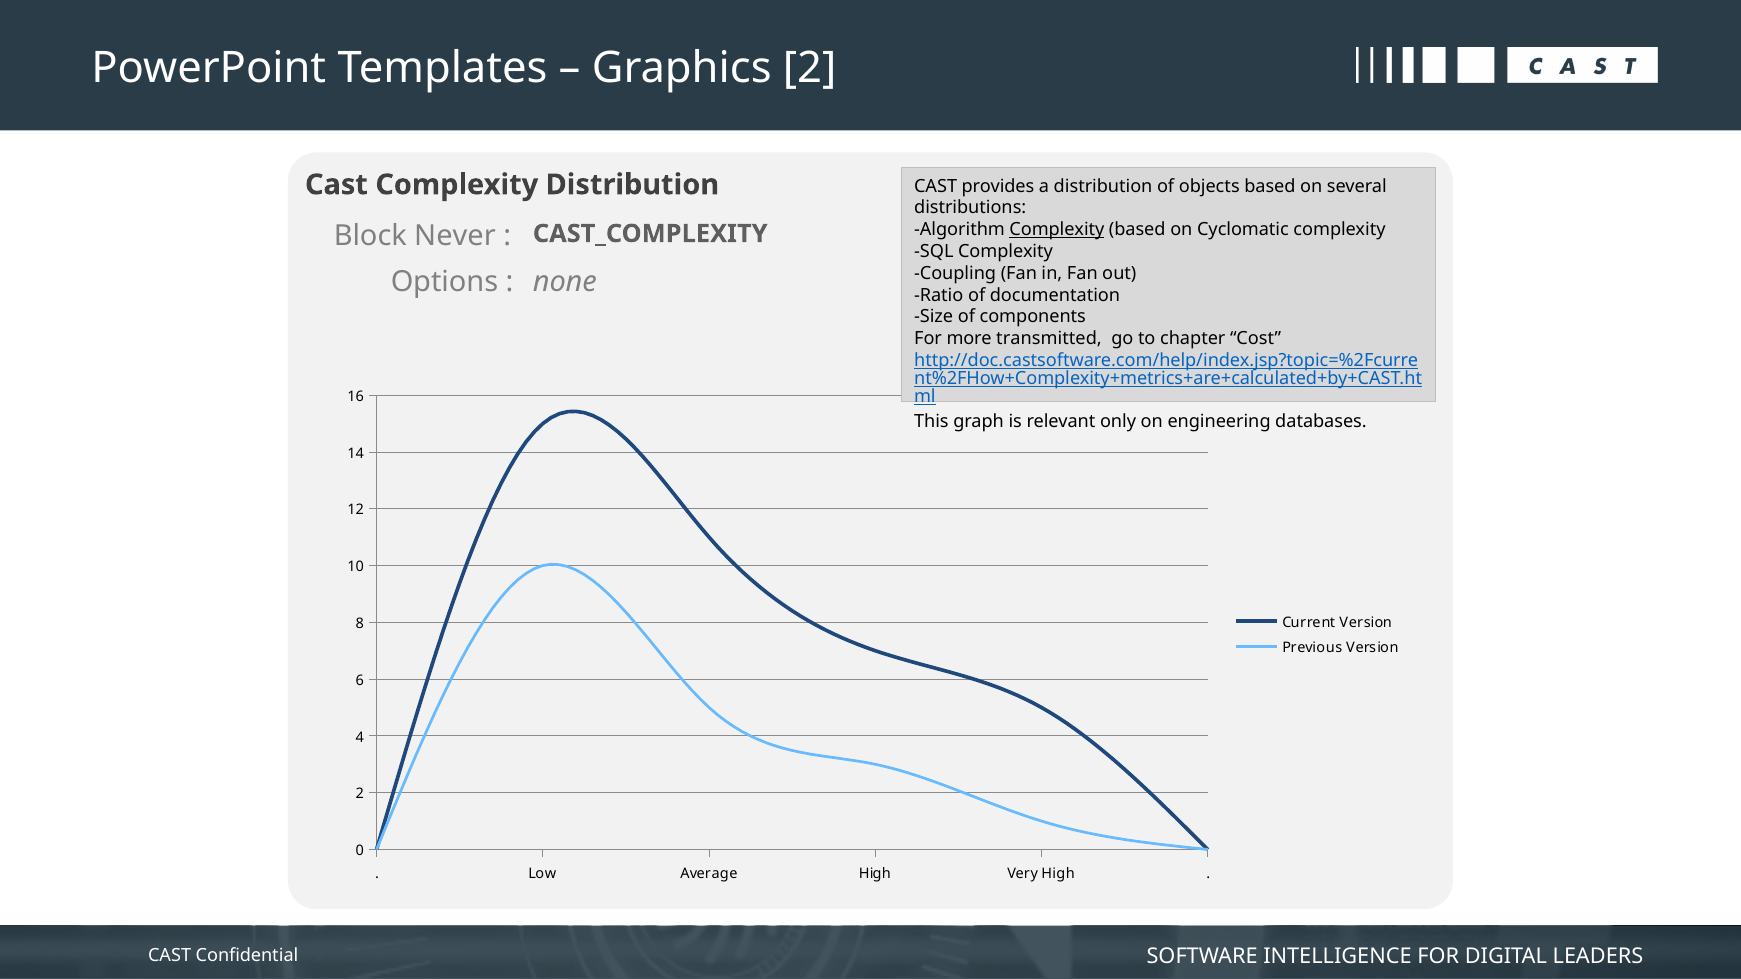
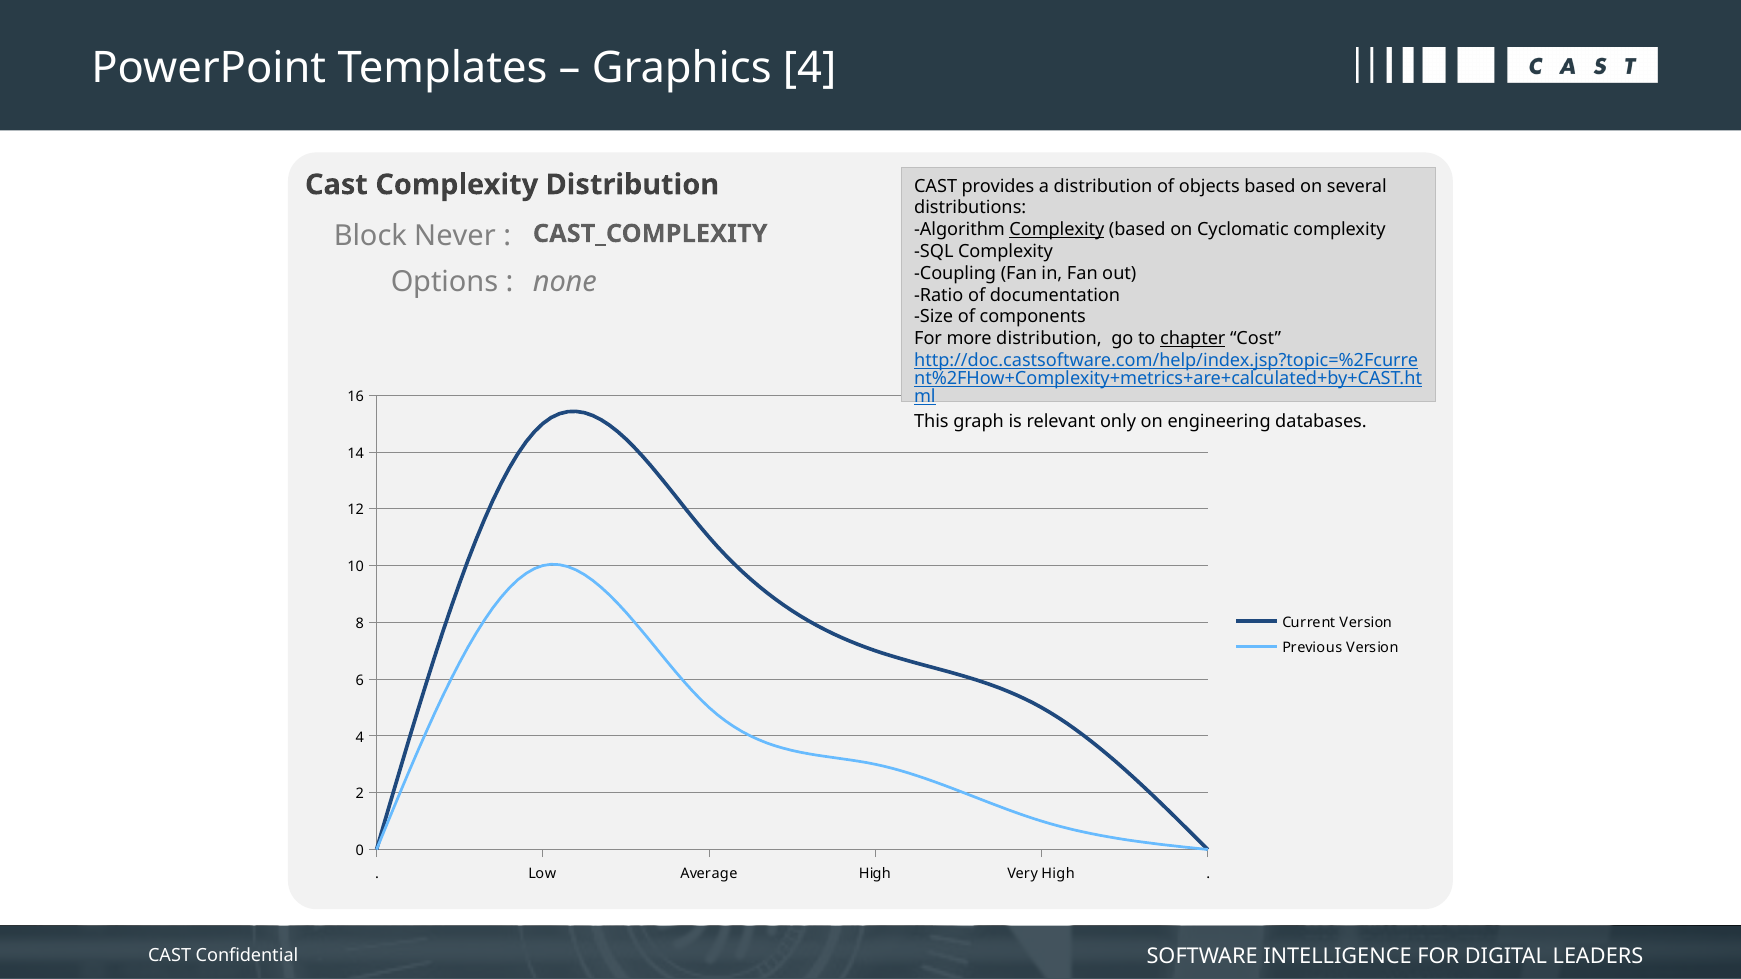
Graphics 2: 2 -> 4 (810, 68)
more transmitted: transmitted -> distribution (1049, 339)
chapter underline: none -> present (1193, 339)
